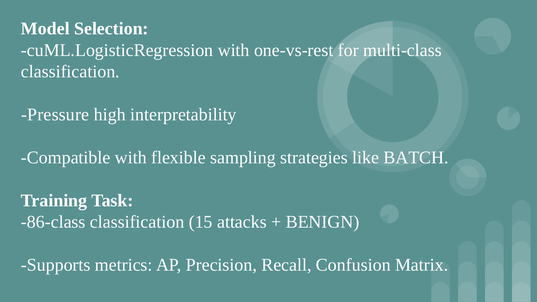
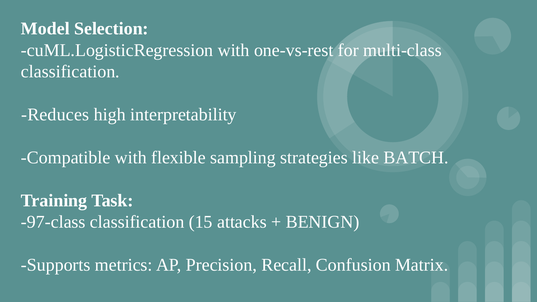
Pressure: Pressure -> Reduces (55, 115)
-86-class: -86-class -> -97-class (53, 222)
